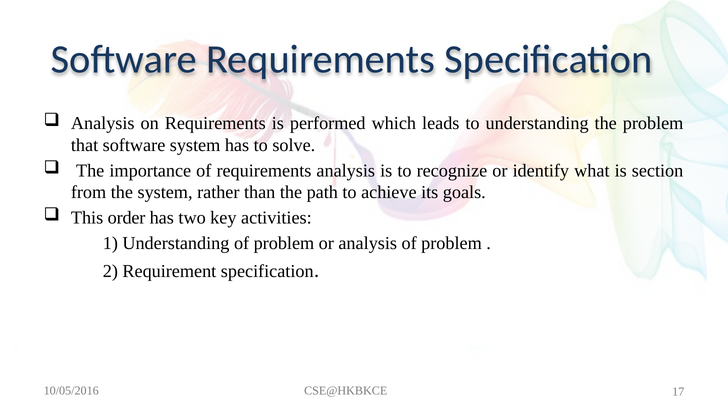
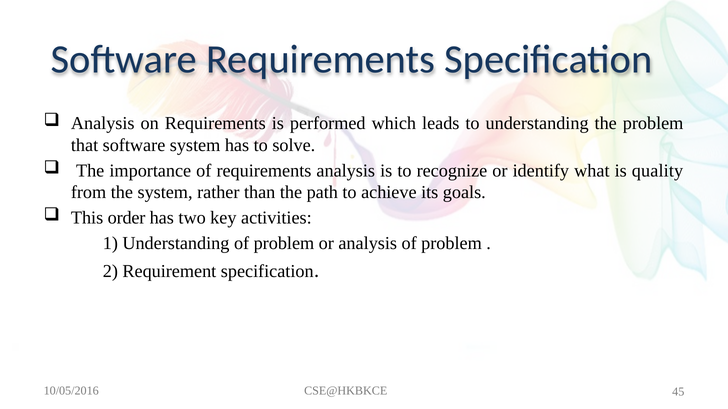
section: section -> quality (657, 171)
17: 17 -> 45 (678, 392)
